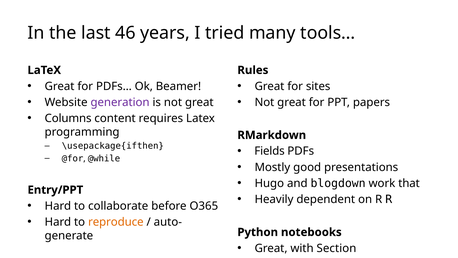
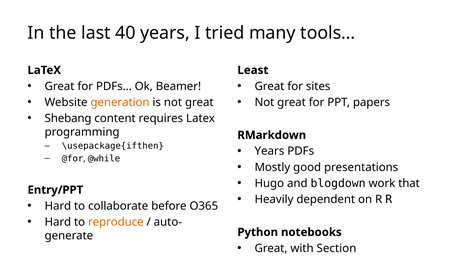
46: 46 -> 40 (125, 33)
Rules: Rules -> Least (253, 70)
generation colour: purple -> orange (120, 102)
Columns: Columns -> Shebang (68, 118)
Fields: Fields -> Years (269, 151)
